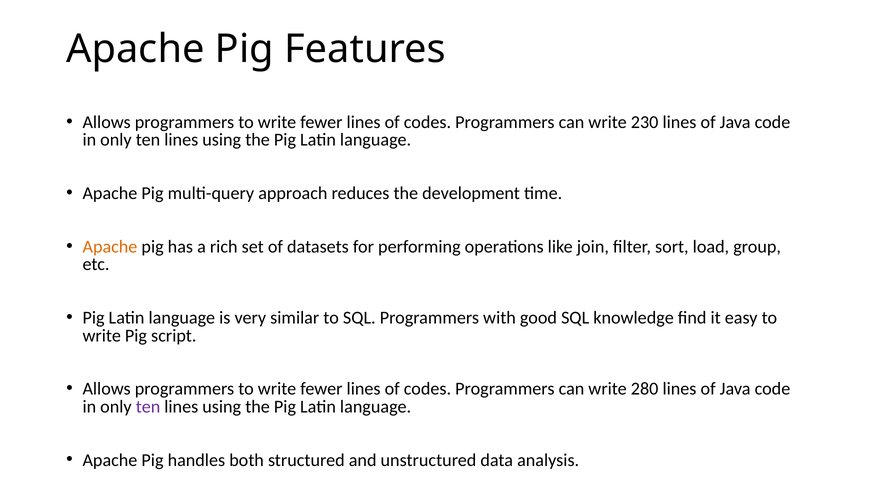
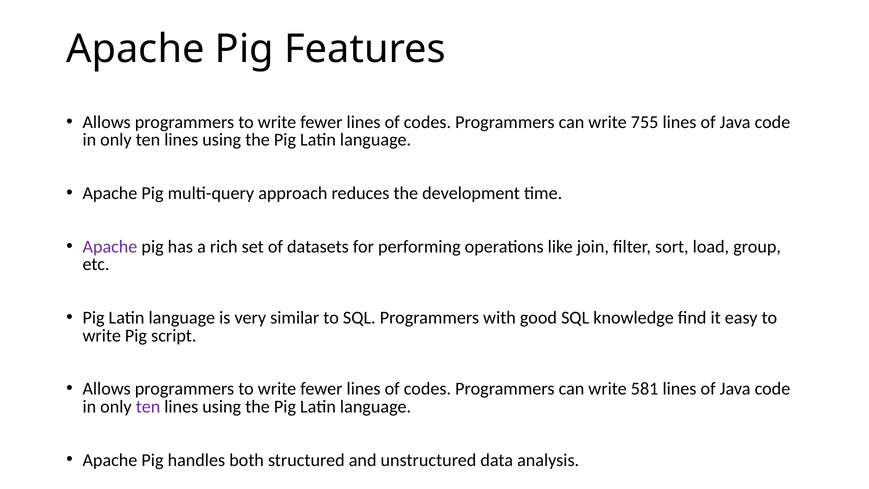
230: 230 -> 755 (645, 122)
Apache colour: orange -> purple (110, 247)
280: 280 -> 581 (645, 389)
